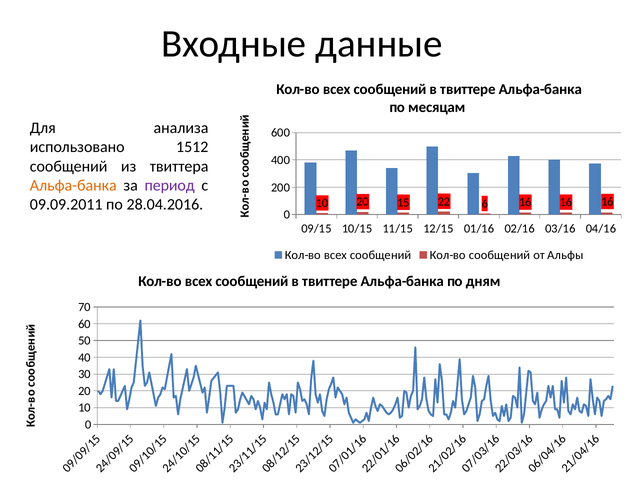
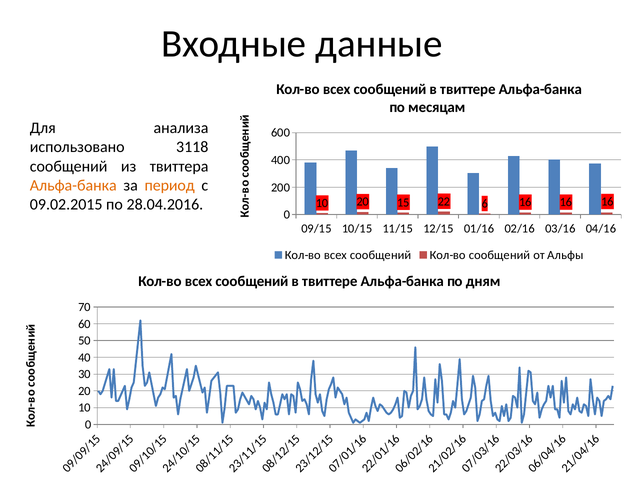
1512: 1512 -> 3118 (192, 147)
период colour: purple -> orange (170, 185)
09.09.2011: 09.09.2011 -> 09.02.2015 (66, 204)
